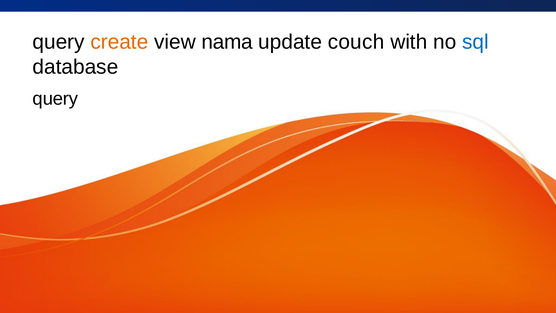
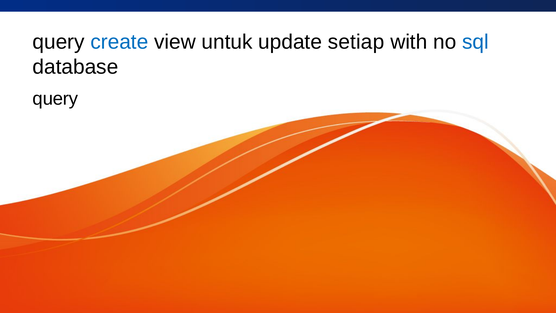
create colour: orange -> blue (119, 42)
nama: nama -> untuk (227, 42)
couch: couch -> setiap (356, 42)
